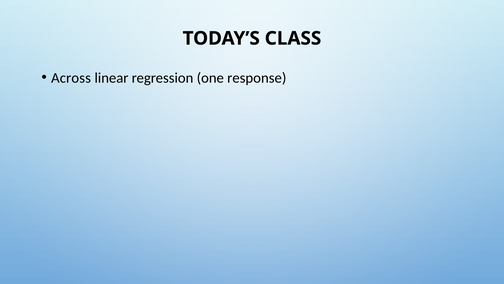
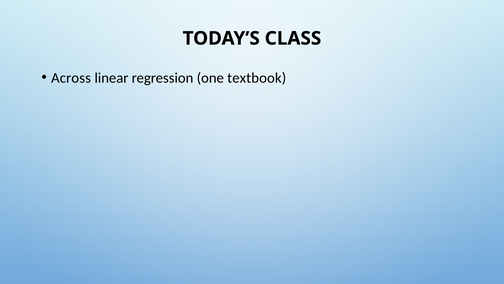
response: response -> textbook (257, 78)
